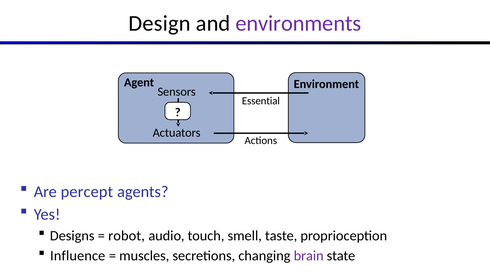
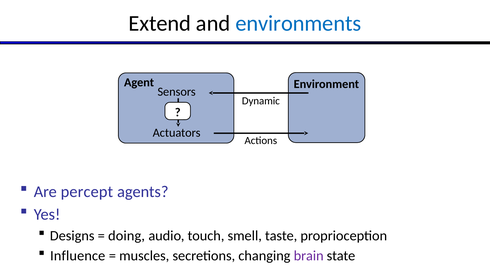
Design: Design -> Extend (160, 23)
environments colour: purple -> blue (298, 23)
Essential: Essential -> Dynamic (261, 101)
robot: robot -> doing (127, 235)
